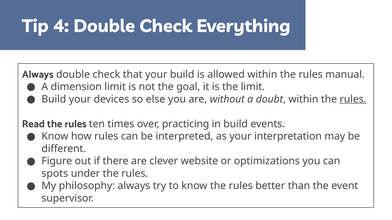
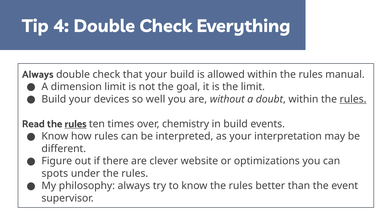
else: else -> well (156, 99)
rules underline: none -> present (76, 124)
practicing: practicing -> chemistry (186, 124)
